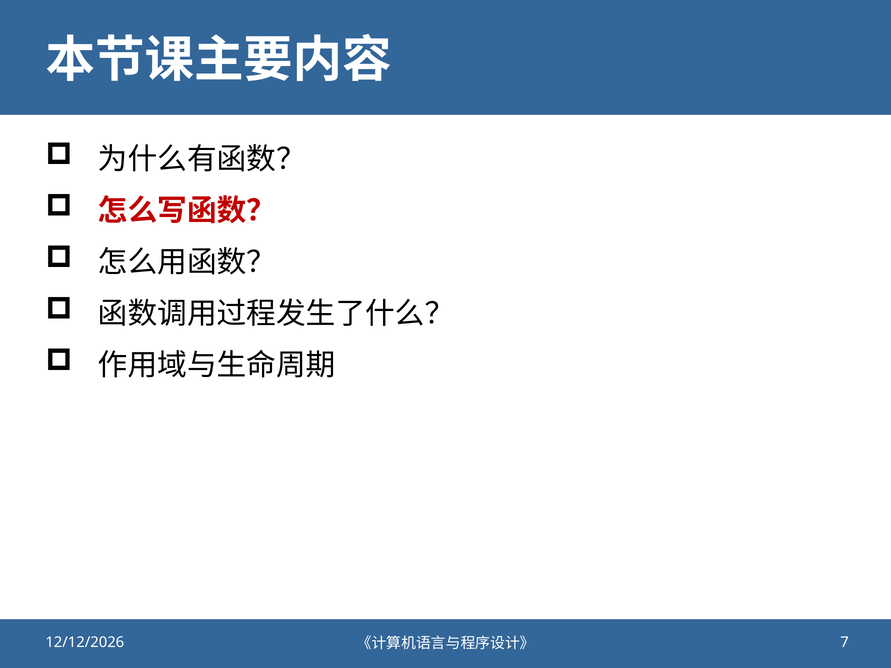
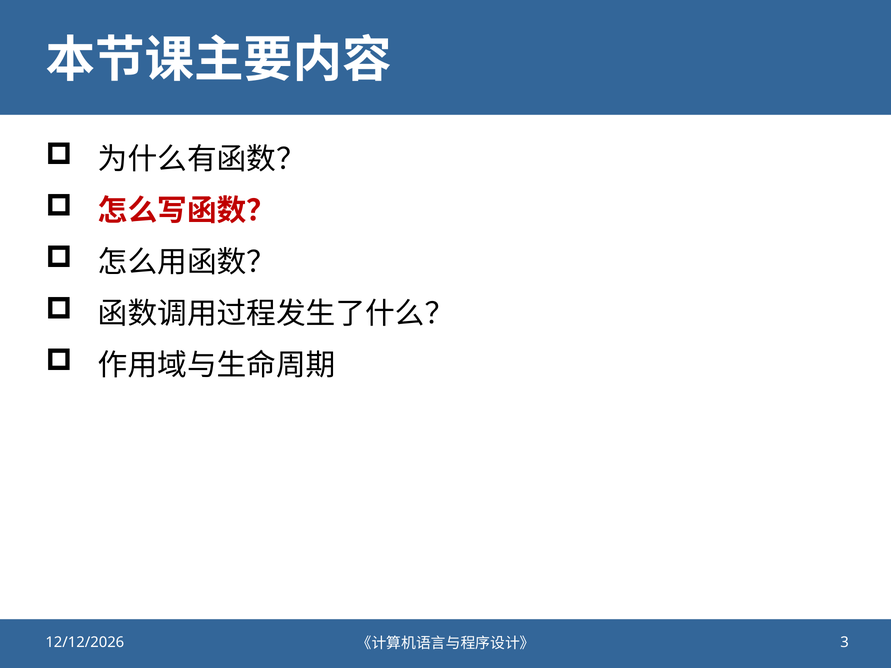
7: 7 -> 3 (845, 643)
